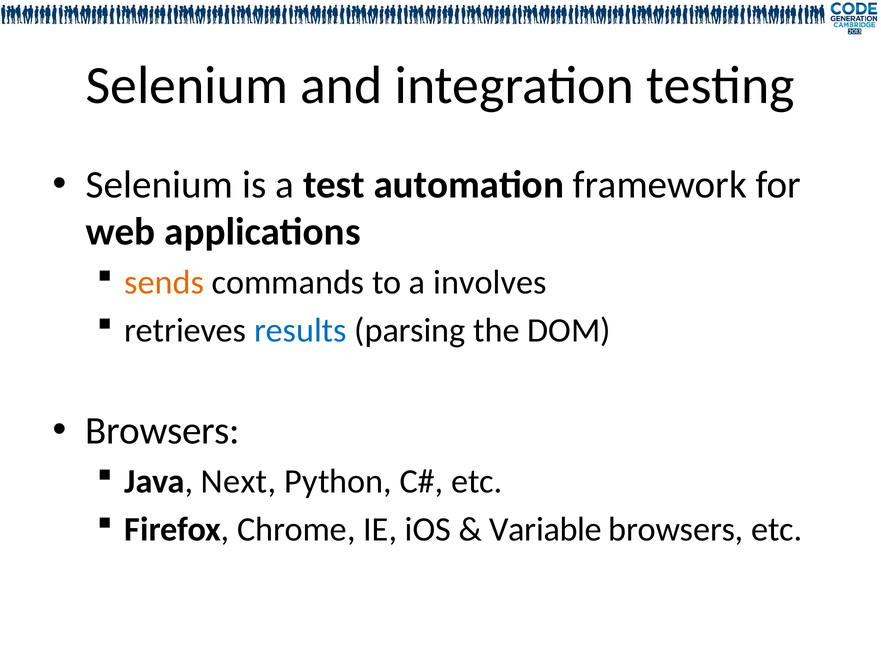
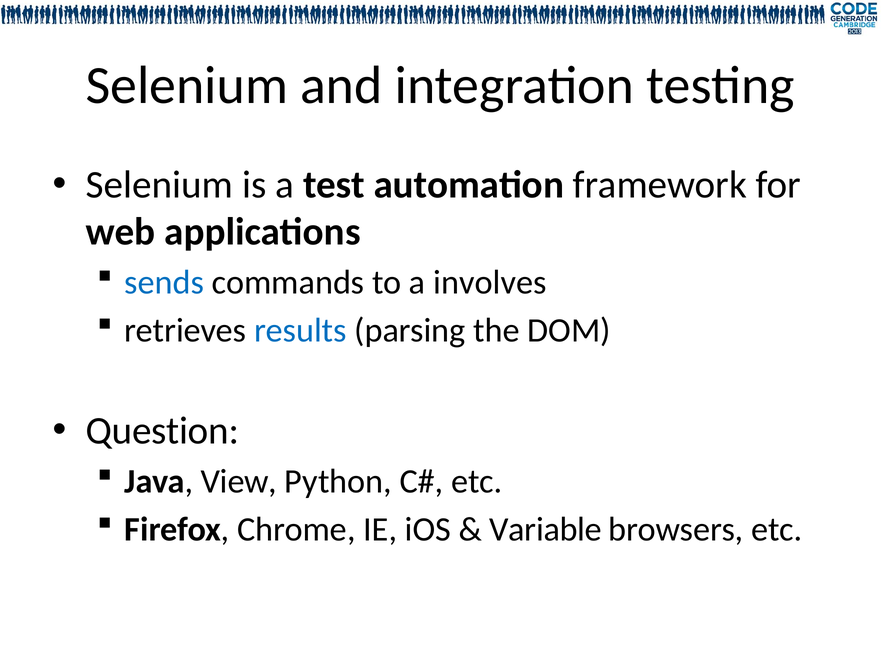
sends colour: orange -> blue (164, 282)
Browsers: Browsers -> Question (163, 431)
Next: Next -> View (239, 481)
